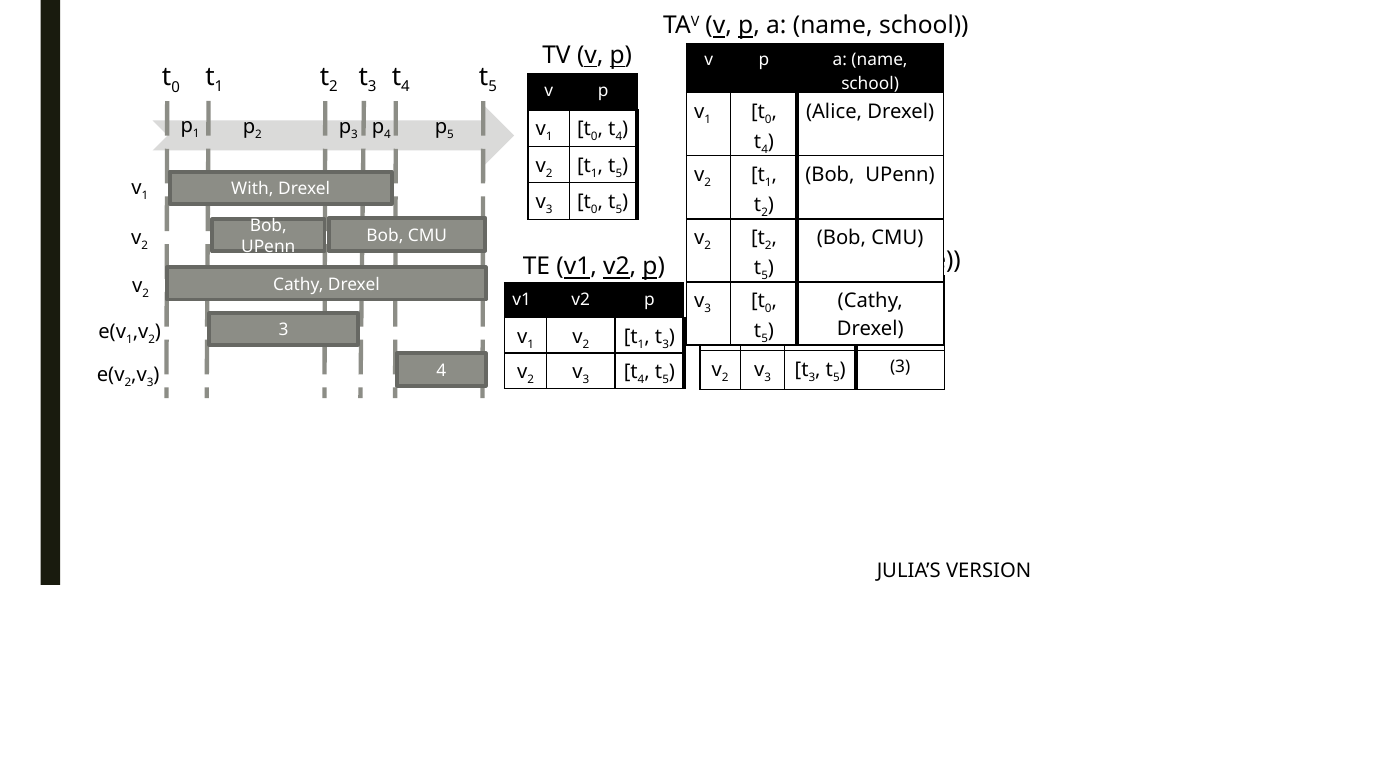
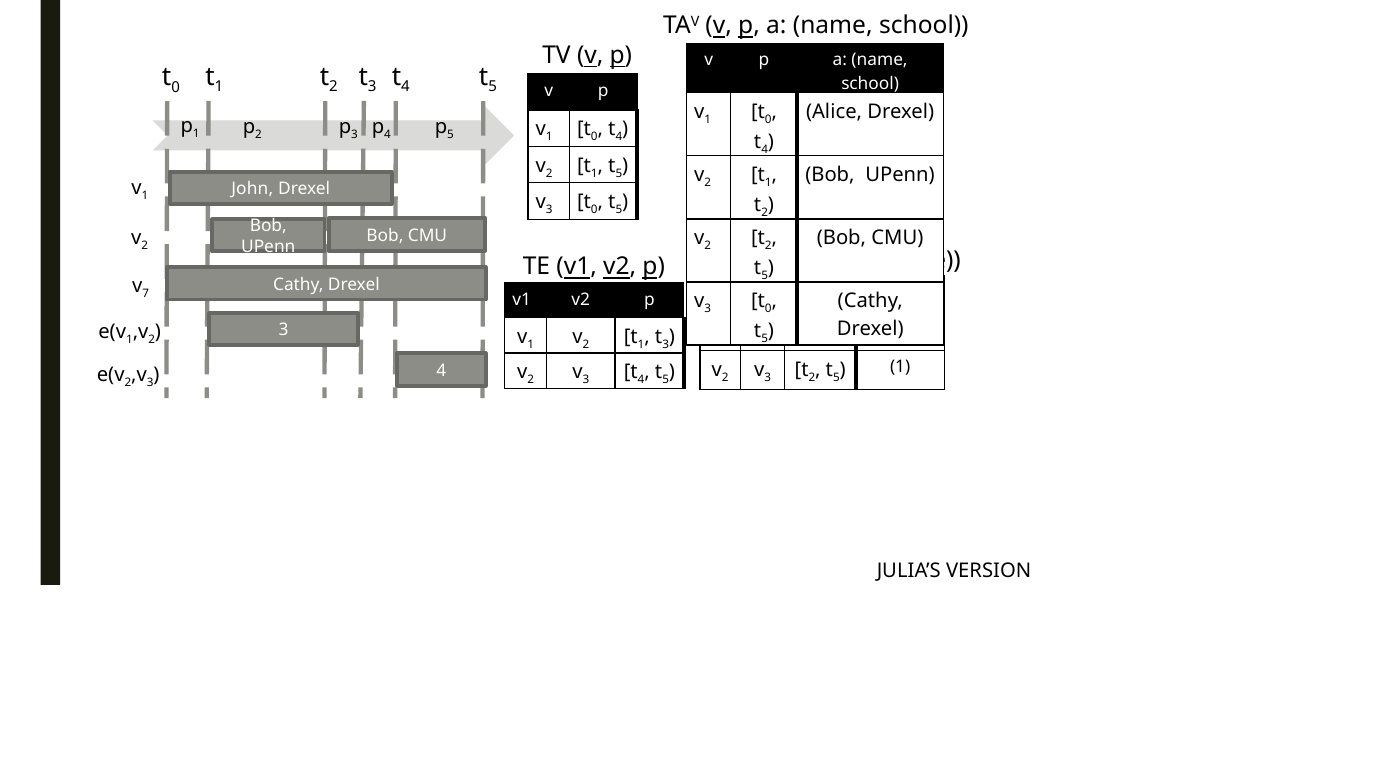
With: With -> John (252, 189)
2: 2 -> 7 (146, 293)
3: 3 -> 2 (812, 377)
3: 3 -> 1 (900, 367)
